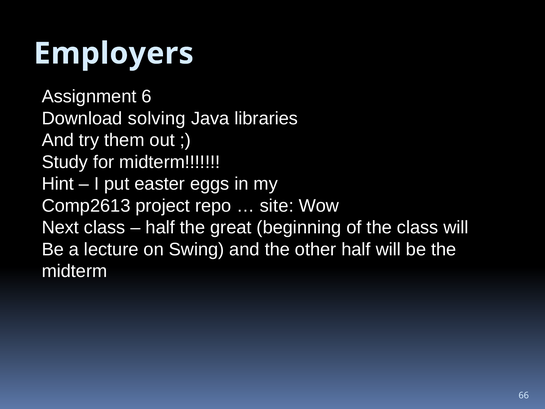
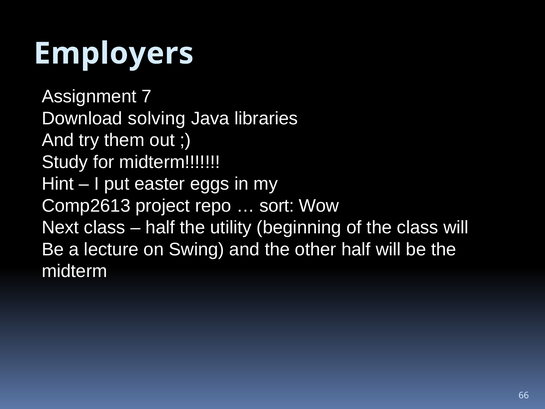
6: 6 -> 7 (147, 97)
site: site -> sort (277, 206)
great: great -> utility (231, 227)
